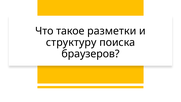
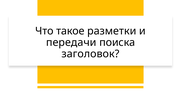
структуру: структуру -> передачи (71, 42)
браузеров: браузеров -> заголовок (90, 54)
